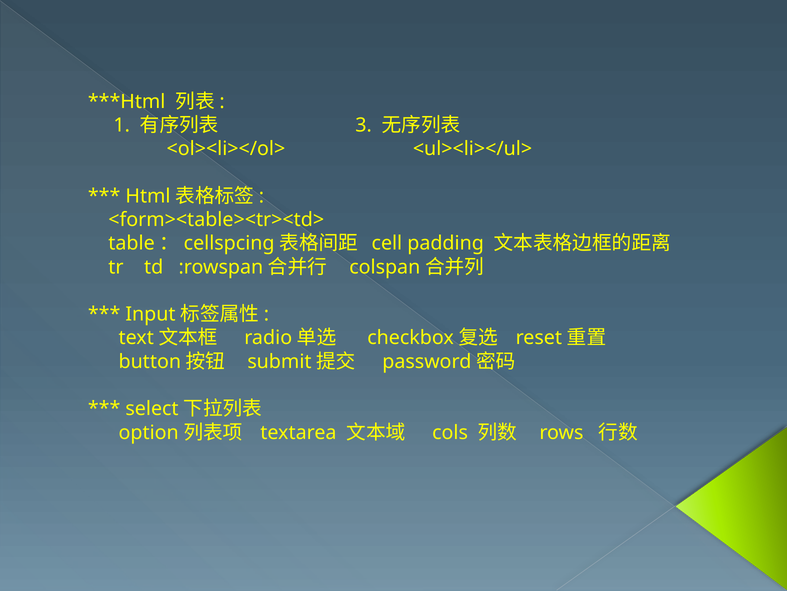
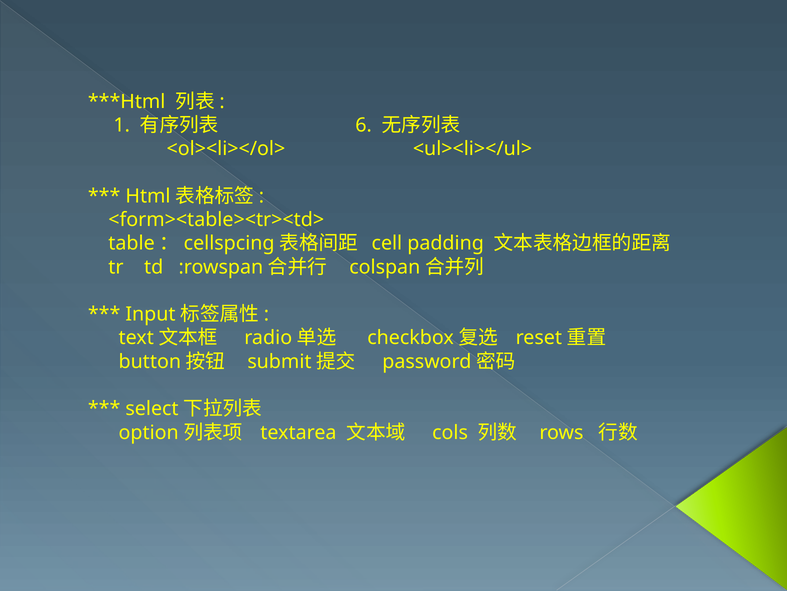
3: 3 -> 6 (364, 125)
